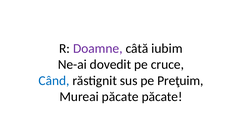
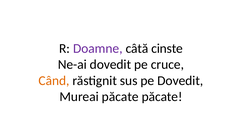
iubim: iubim -> cinste (167, 48)
Când colour: blue -> orange (54, 81)
pe Preţuim: Preţuim -> Dovedit (180, 81)
